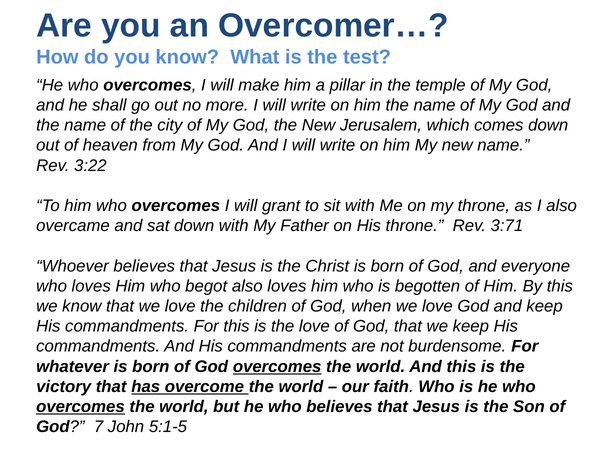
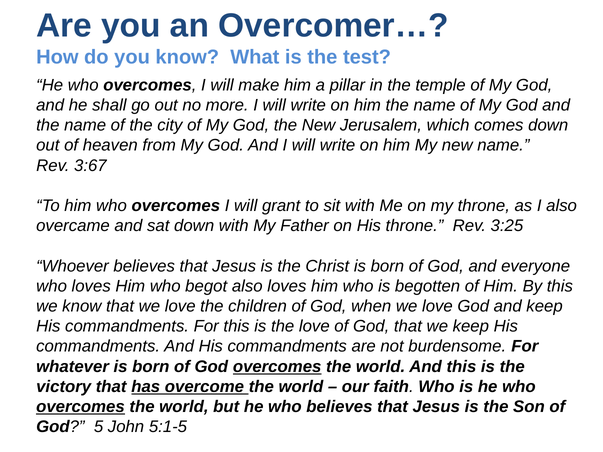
3:22: 3:22 -> 3:67 (90, 166)
3:71: 3:71 -> 3:25 (507, 226)
7: 7 -> 5 (99, 427)
